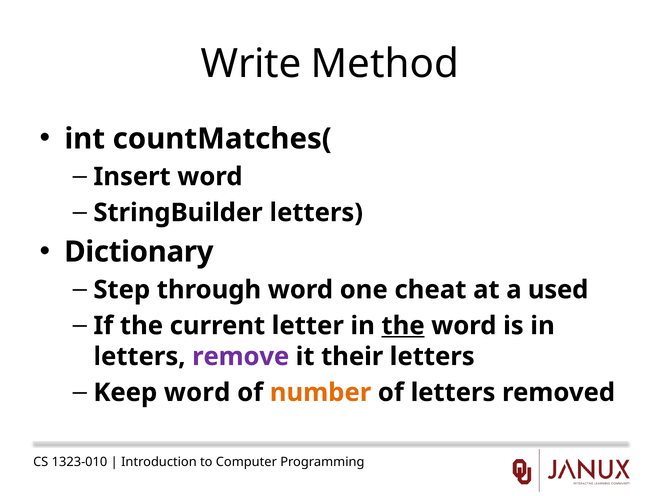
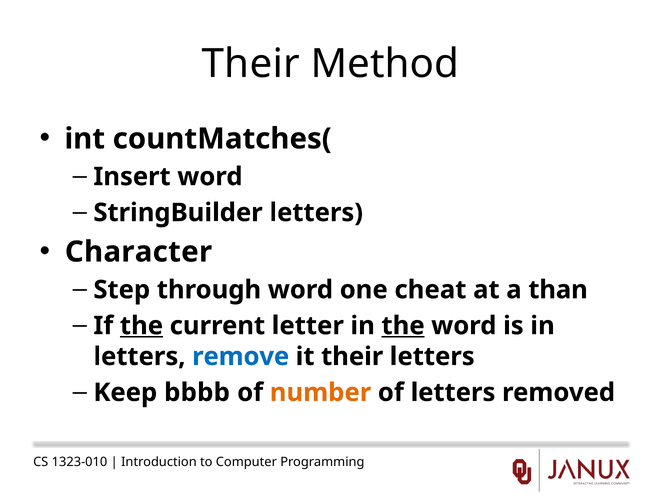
Write: Write -> Their (251, 64)
Dictionary: Dictionary -> Character (138, 252)
used: used -> than (558, 290)
the underline: none -> present (141, 326)
remove colour: purple -> blue (241, 356)
Keep word: word -> bbbb (197, 392)
